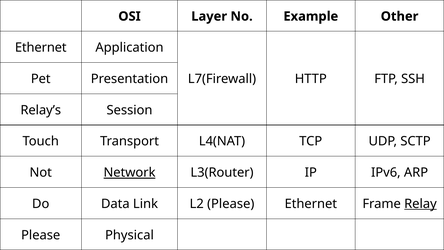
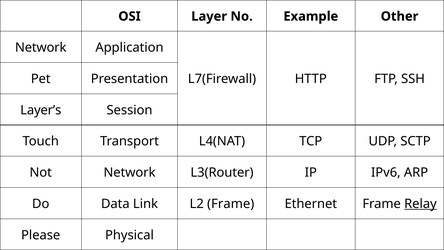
Ethernet: Ethernet -> Network (41, 48)
Relay’s: Relay’s -> Layer’s (41, 110)
Network underline: present -> none (130, 172)
L2 Please: Please -> Frame (231, 204)
